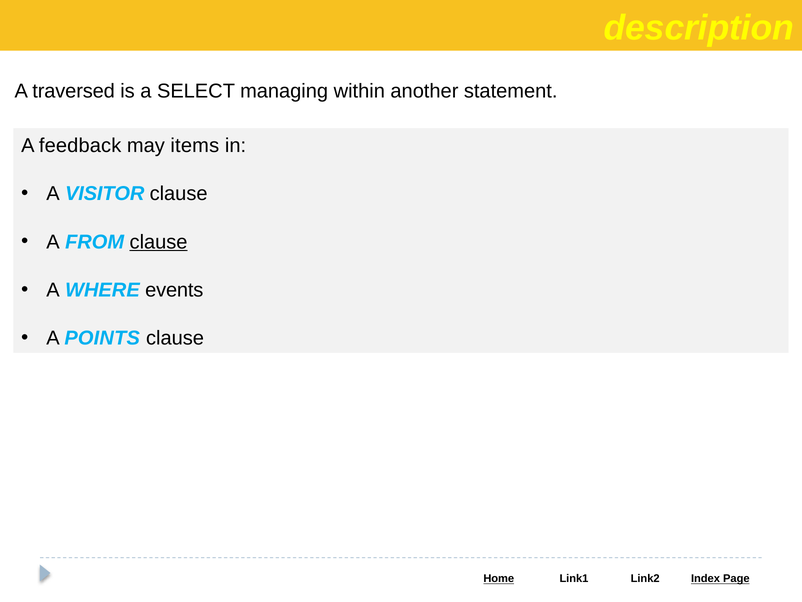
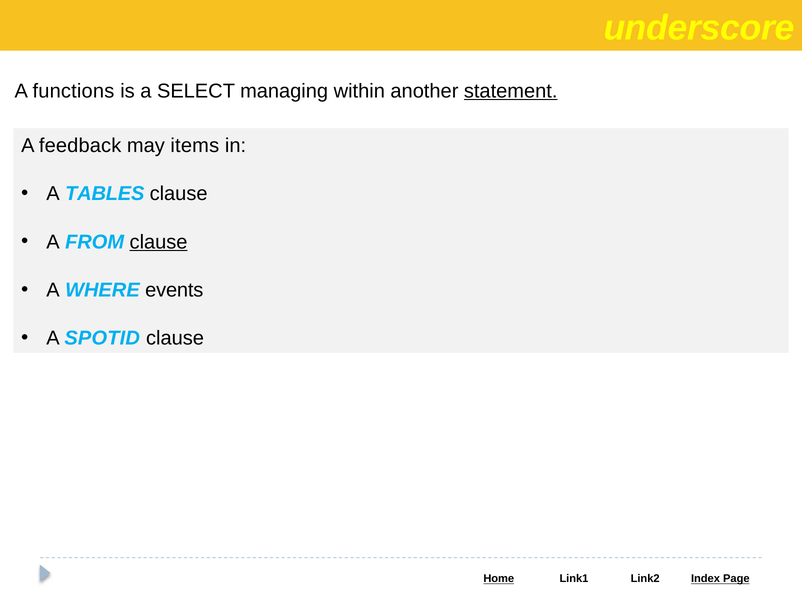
description: description -> underscore (699, 28)
traversed: traversed -> functions (73, 91)
statement underline: none -> present (511, 91)
VISITOR: VISITOR -> TABLES (105, 194)
POINTS: POINTS -> SPOTID (102, 338)
